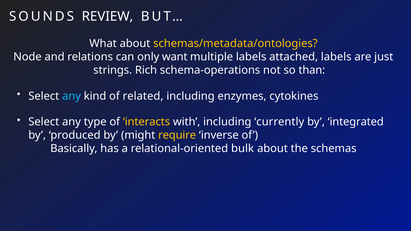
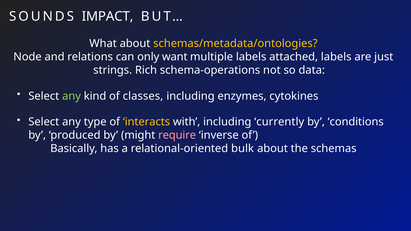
REVIEW: REVIEW -> IMPACT (108, 16)
than: than -> data (312, 70)
any colour: light blue -> light green (71, 96)
related: related -> classes (143, 96)
integrated: integrated -> conditions (356, 122)
require colour: yellow -> pink (177, 135)
